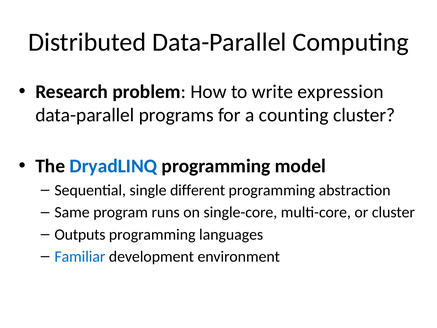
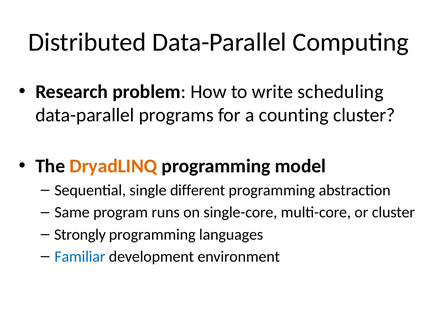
expression: expression -> scheduling (341, 92)
DryadLINQ colour: blue -> orange (113, 166)
Outputs: Outputs -> Strongly (80, 234)
